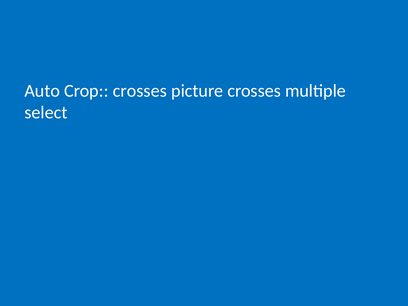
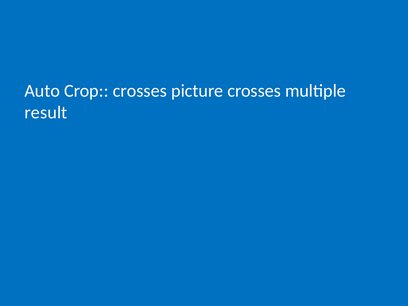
select: select -> result (46, 112)
